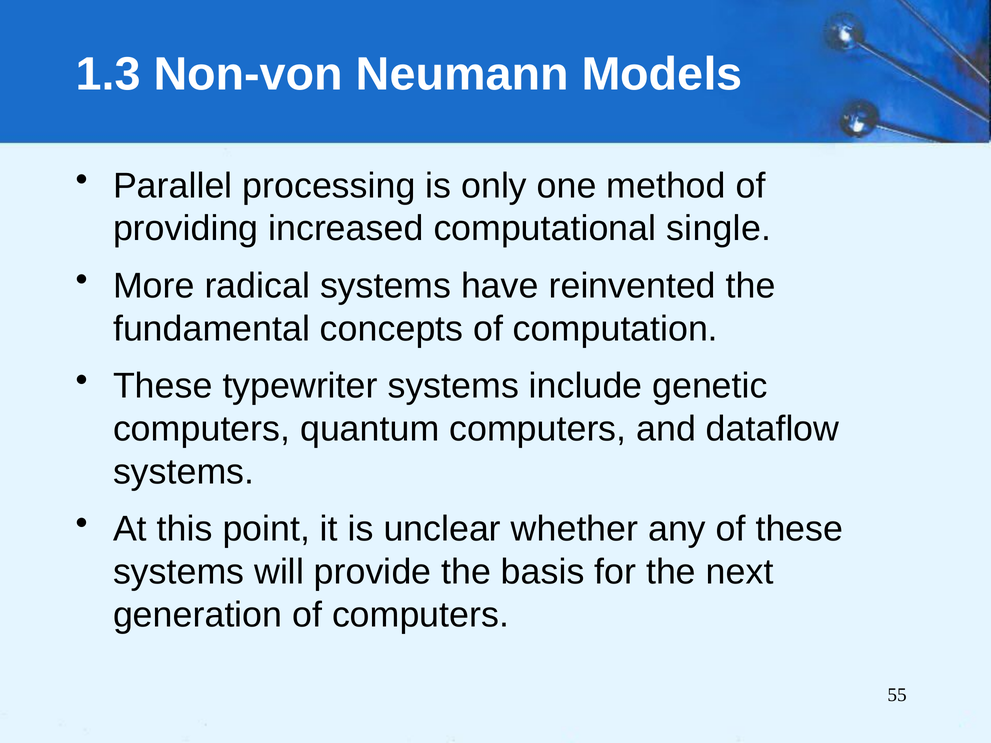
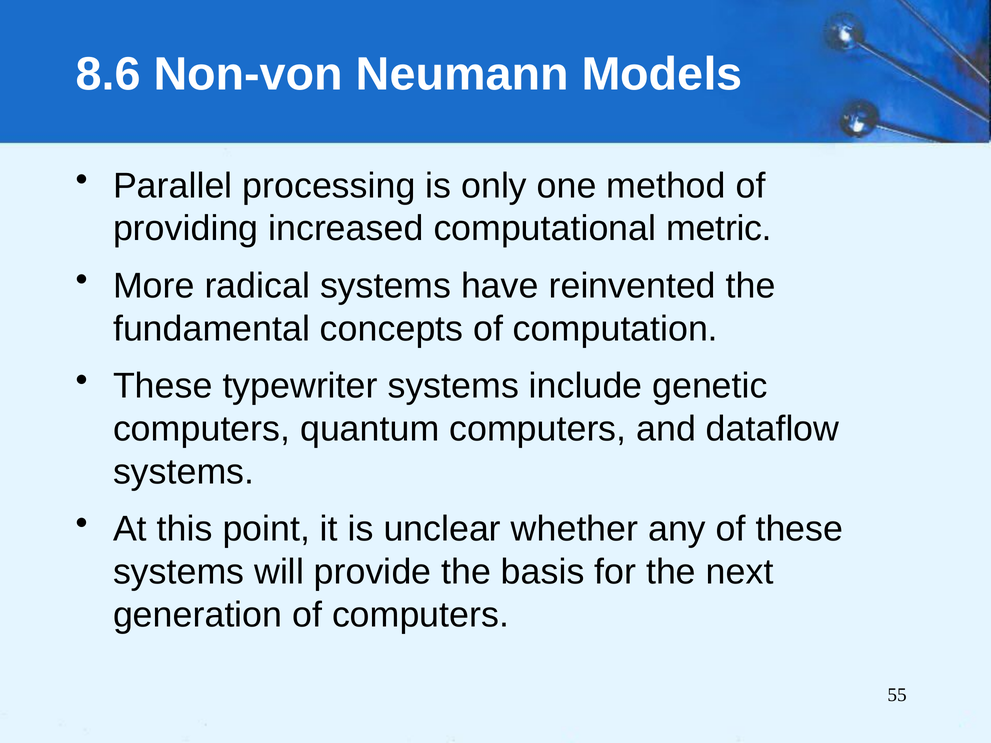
1.3: 1.3 -> 8.6 (108, 74)
single: single -> metric (719, 229)
